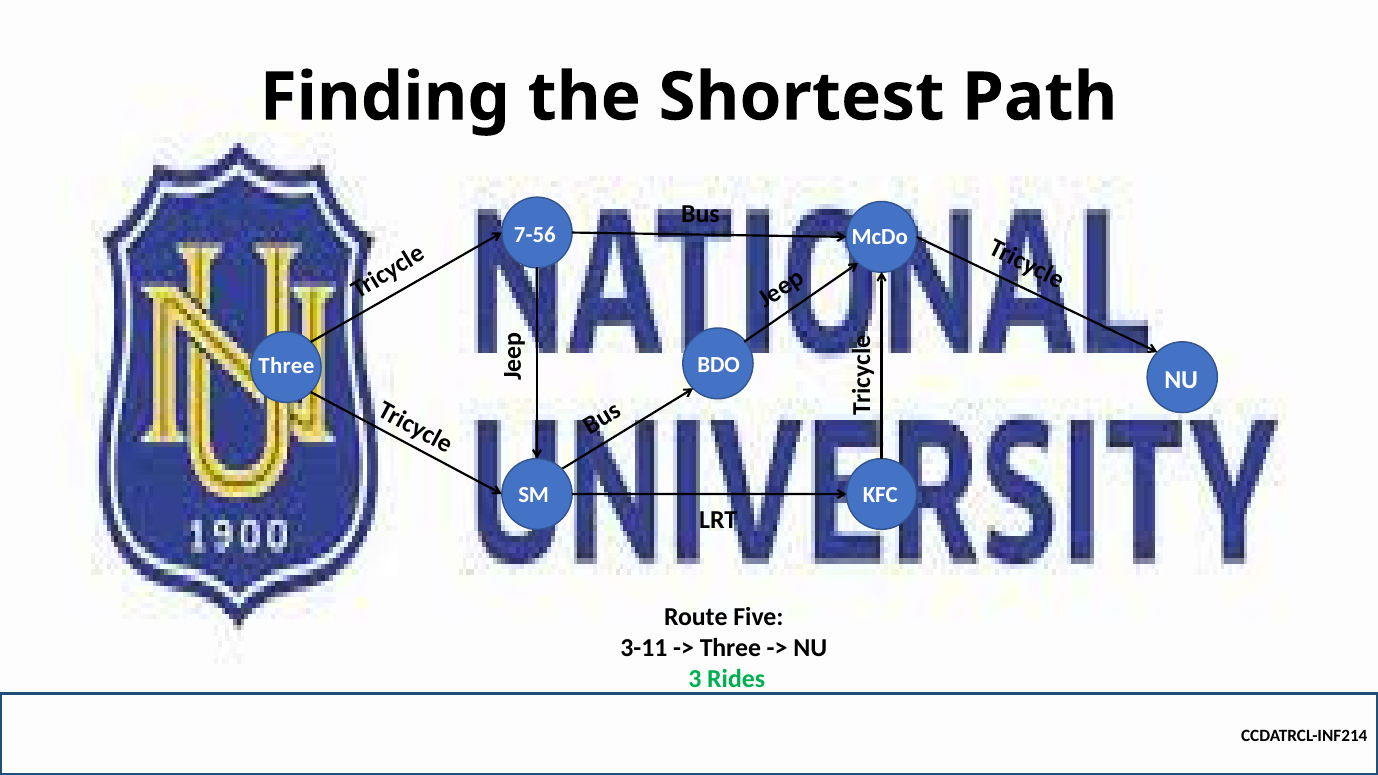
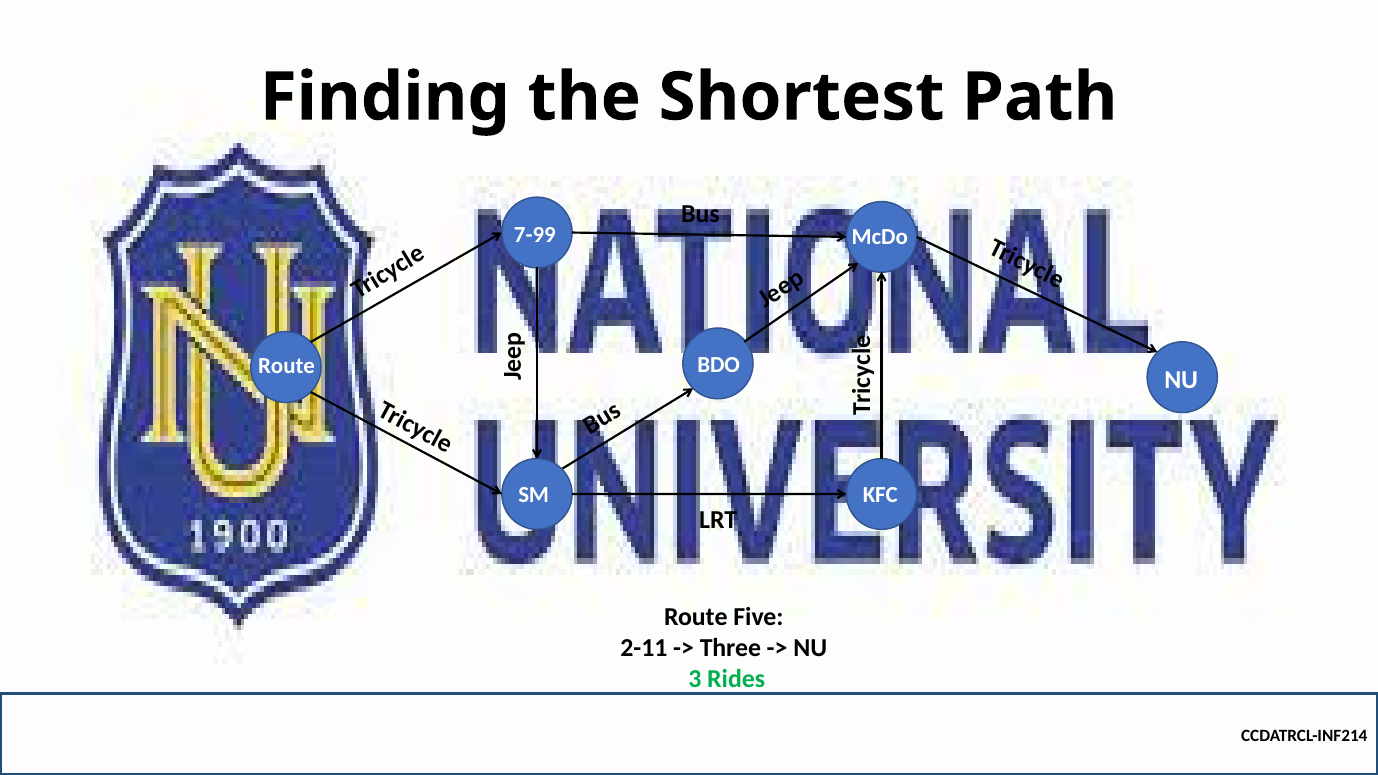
7-56: 7-56 -> 7-99 (535, 235)
Three: Three -> Route (287, 366)
3-11: 3-11 -> 2-11 (644, 648)
